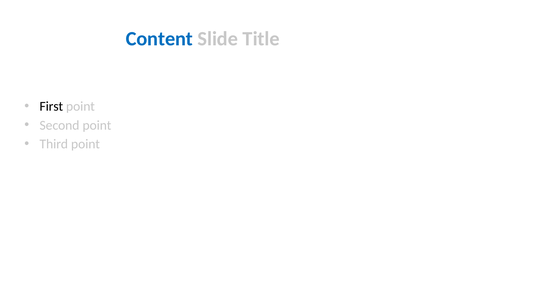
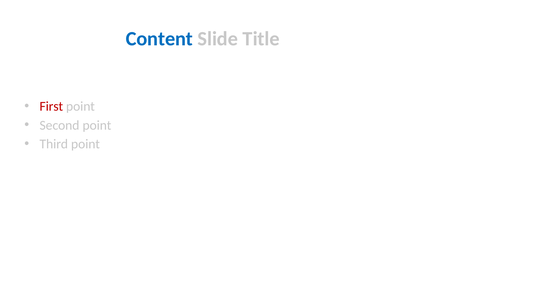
First colour: black -> red (51, 106)
